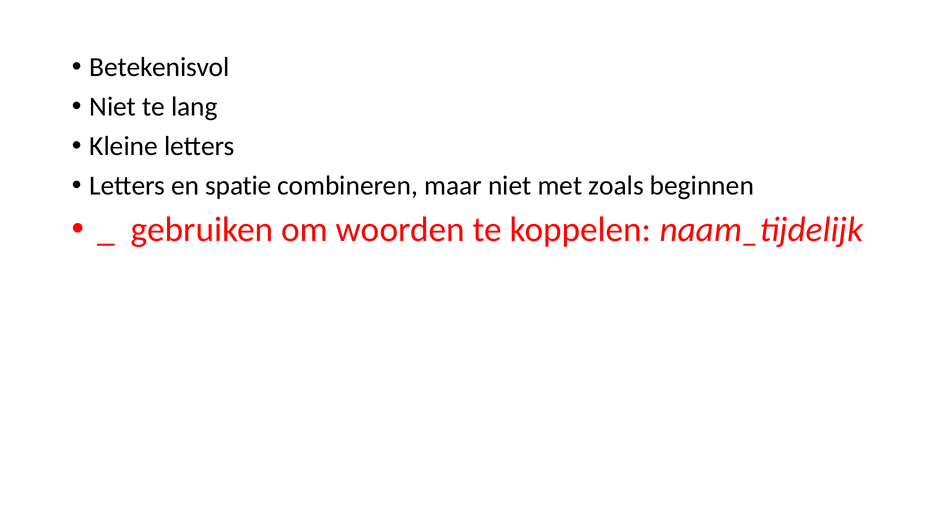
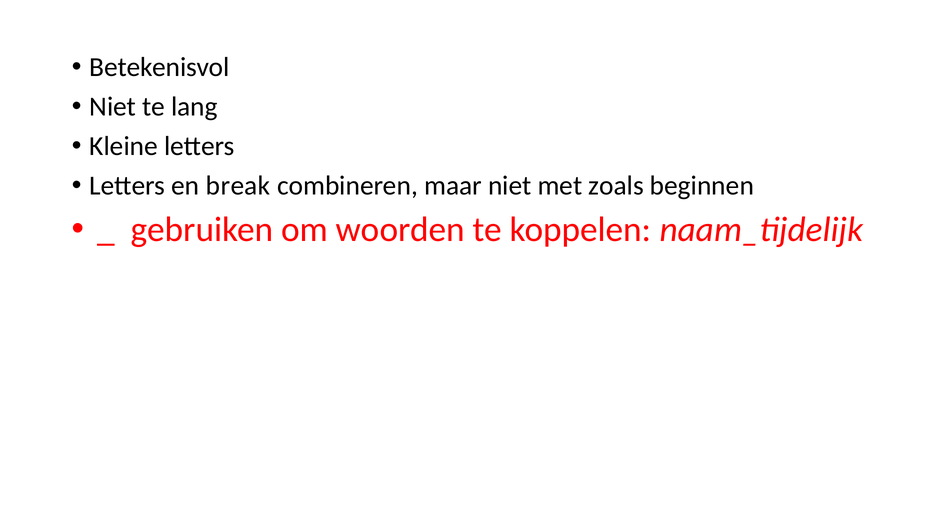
spatie: spatie -> break (238, 186)
